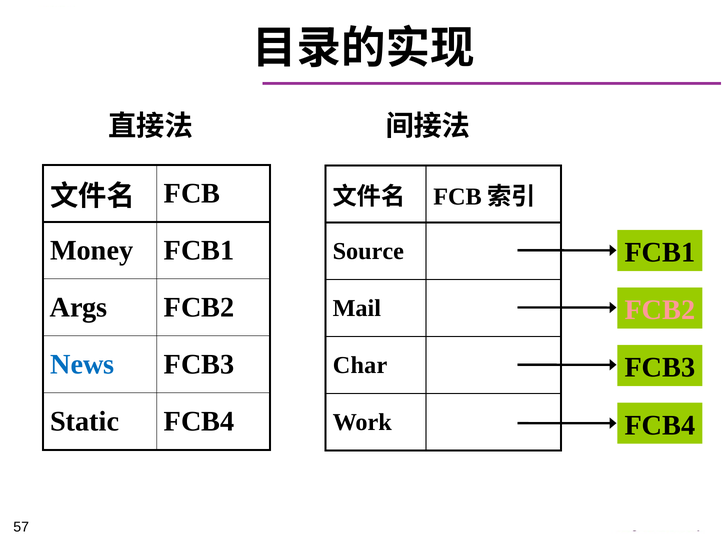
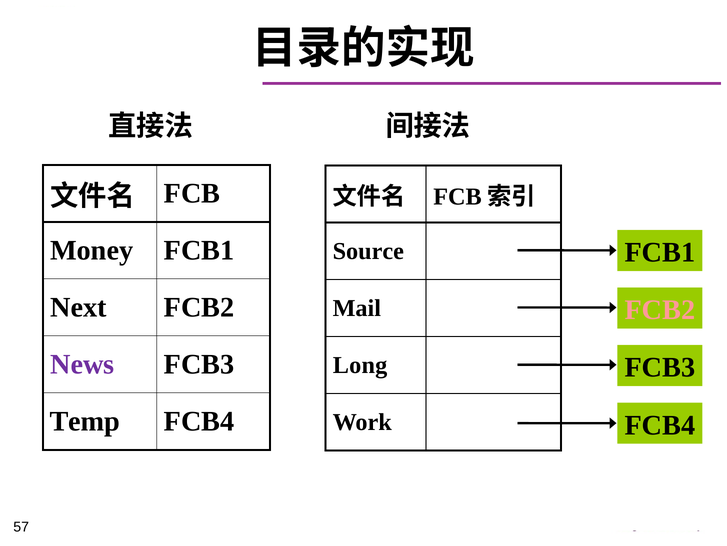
Args: Args -> Next (78, 307)
News colour: blue -> purple (82, 364)
Char: Char -> Long (360, 365)
Static: Static -> Temp (85, 421)
